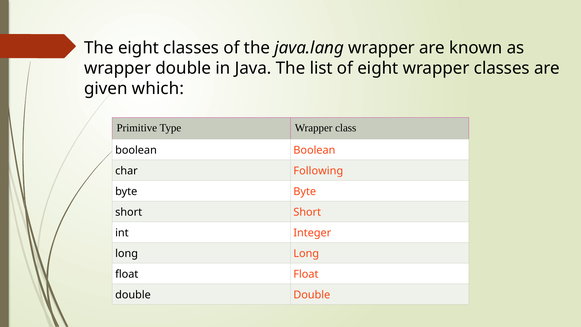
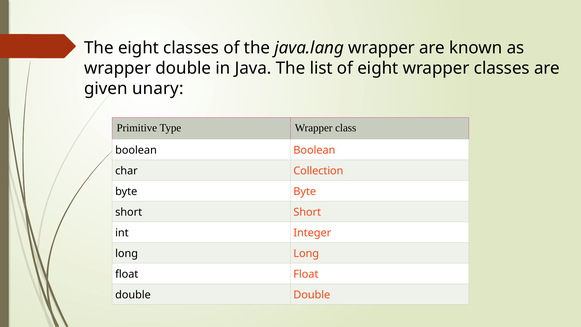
which: which -> unary (158, 89)
Following: Following -> Collection (318, 171)
